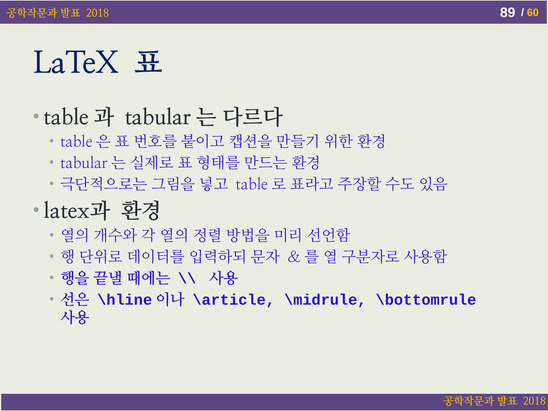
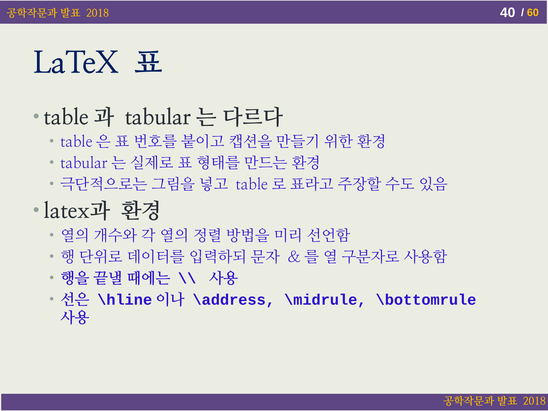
89: 89 -> 40 (508, 12)
\article: \article -> \address (234, 300)
